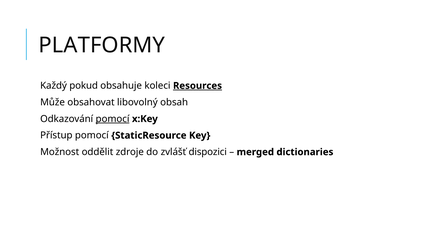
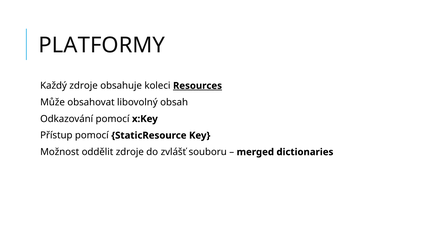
Každý pokud: pokud -> zdroje (84, 86)
pomocí underline: present -> none (113, 119)
dispozici: dispozici -> souboru (208, 152)
